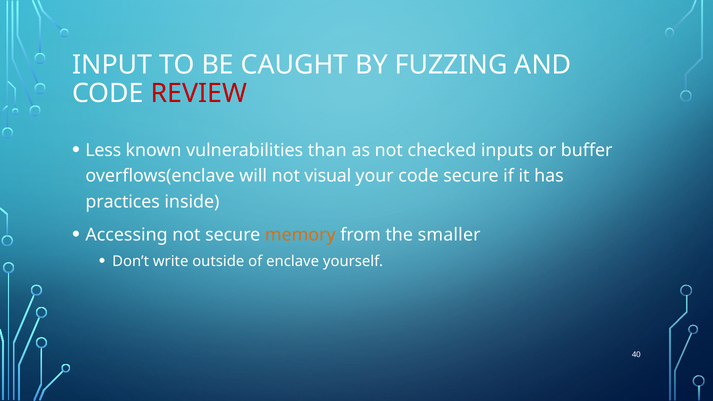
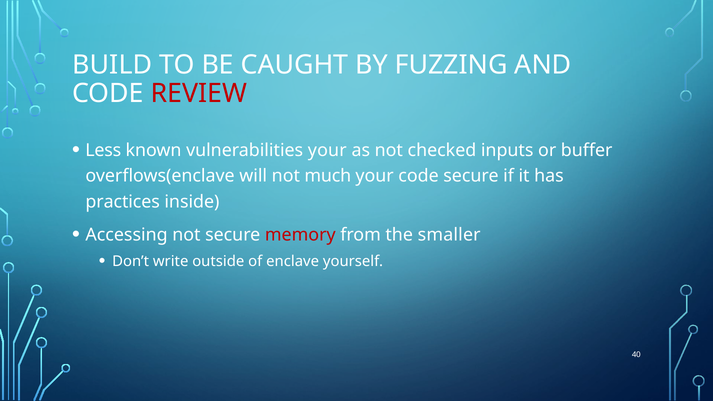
INPUT: INPUT -> BUILD (112, 65)
vulnerabilities than: than -> your (327, 150)
visual: visual -> much (328, 176)
memory colour: orange -> red (300, 235)
